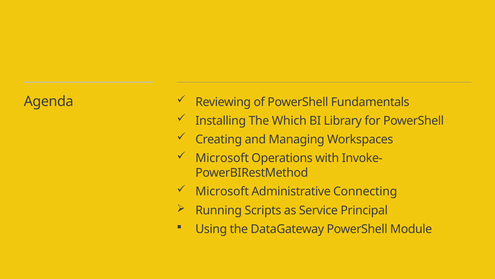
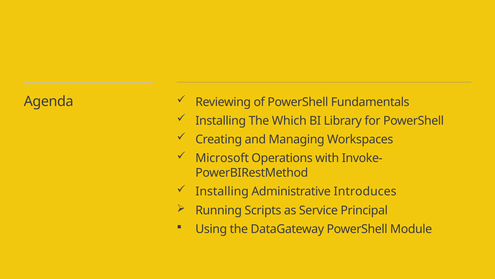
Microsoft: Microsoft -> Installing (222, 191)
Connecting: Connecting -> Introduces (365, 191)
